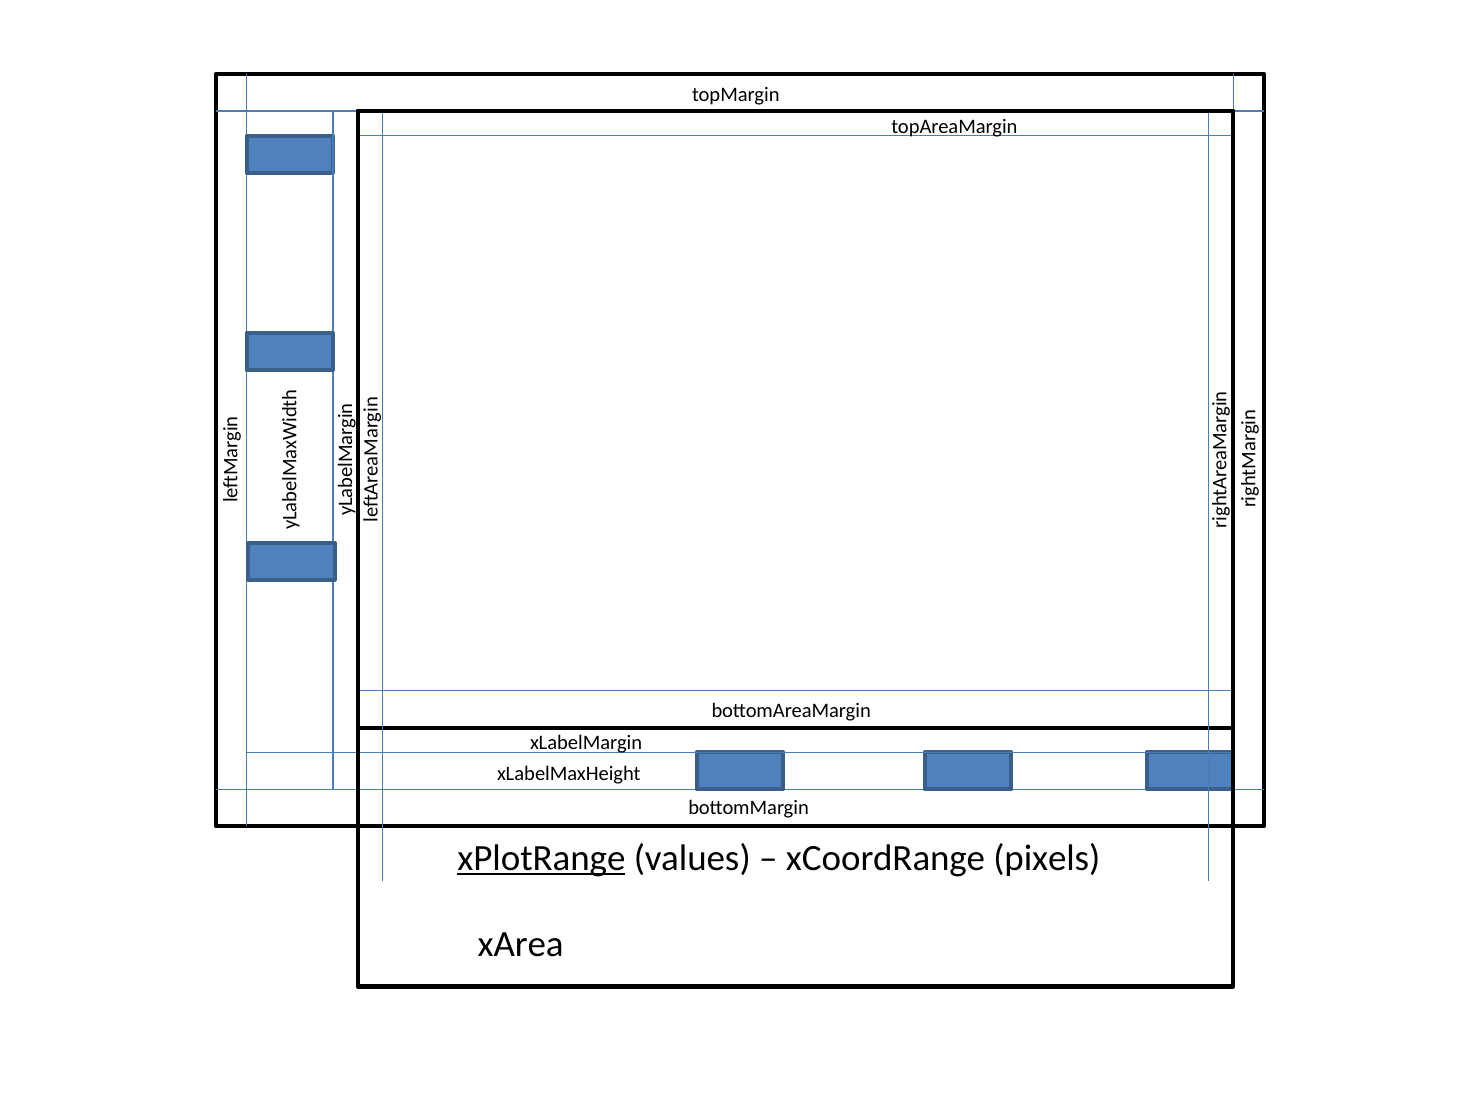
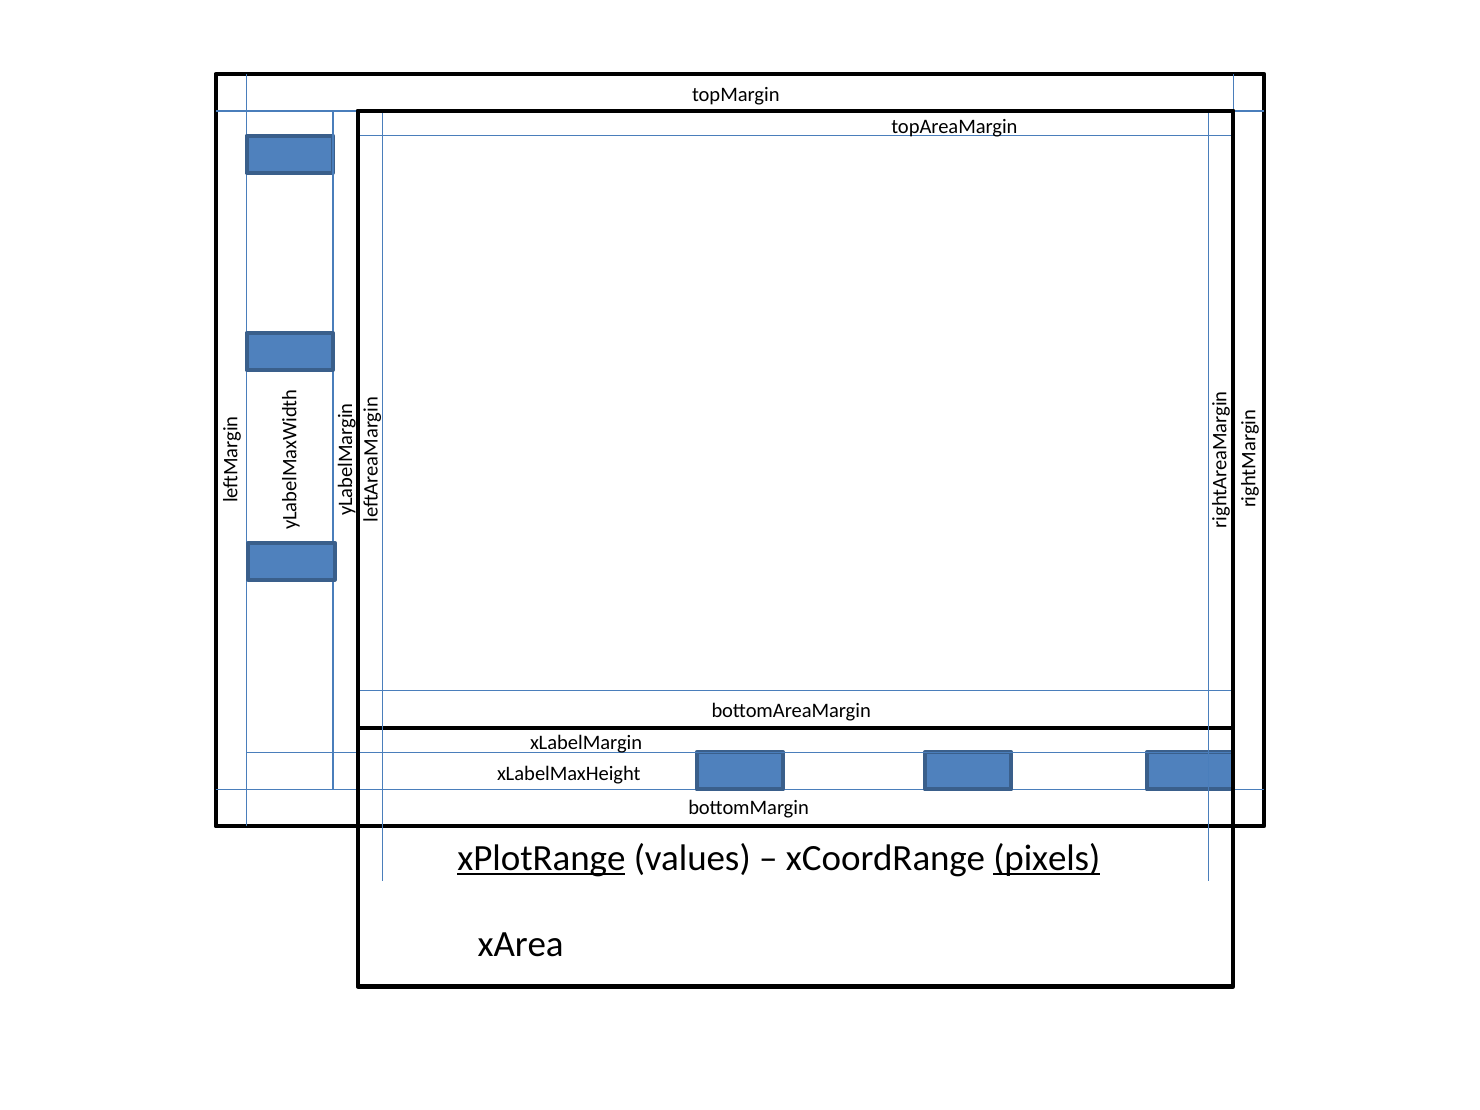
pixels underline: none -> present (1047, 858)
